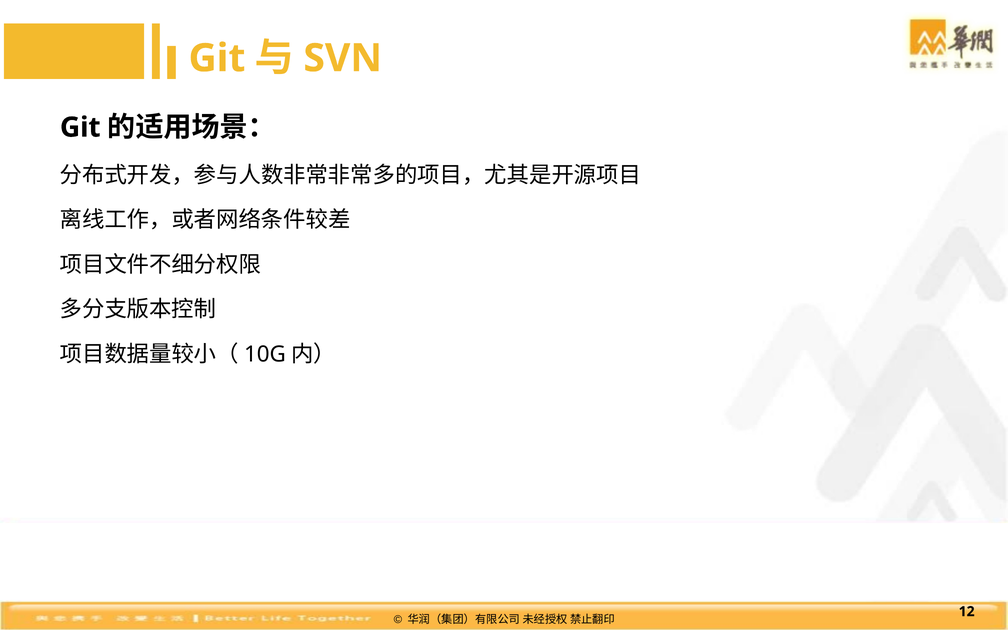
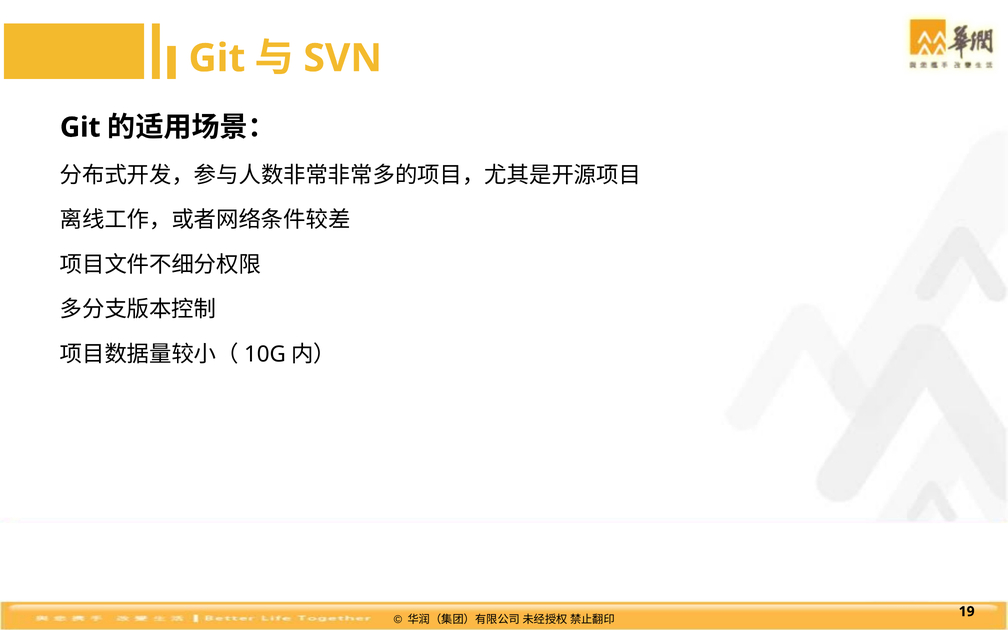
12: 12 -> 19 (967, 612)
